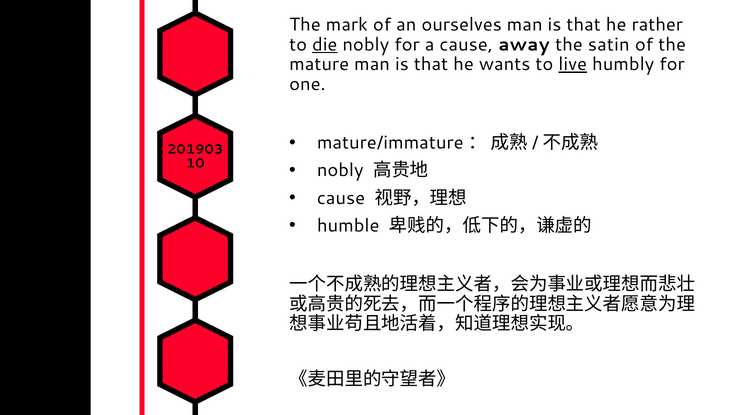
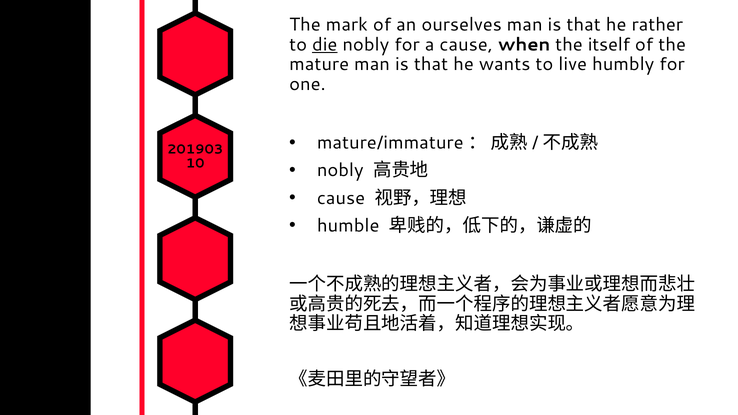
away: away -> when (524, 44)
satin: satin -> itself (609, 44)
live underline: present -> none (573, 64)
